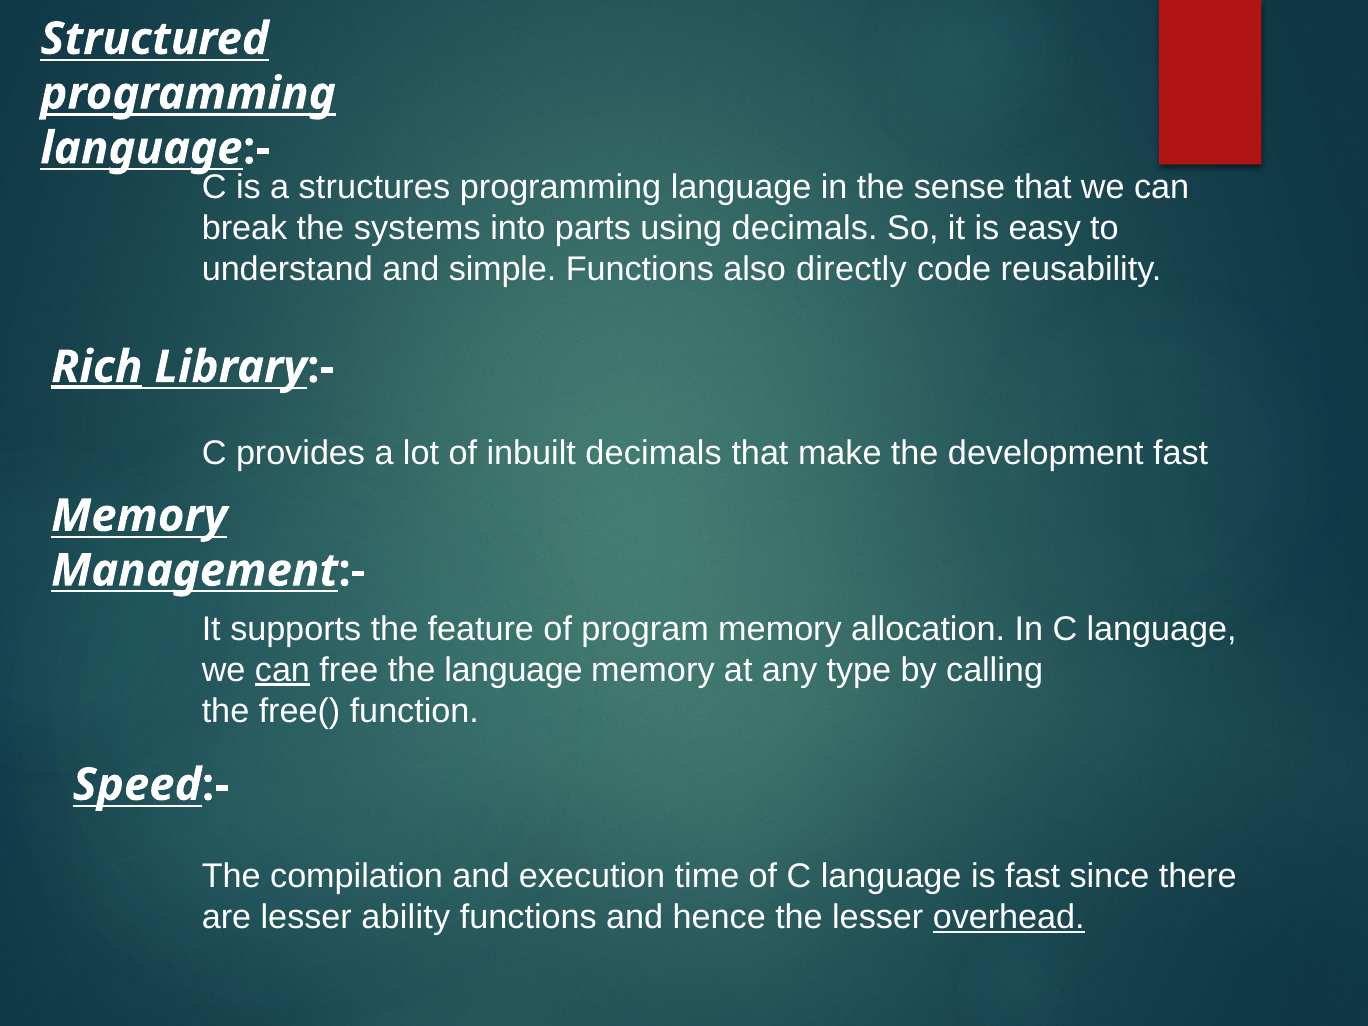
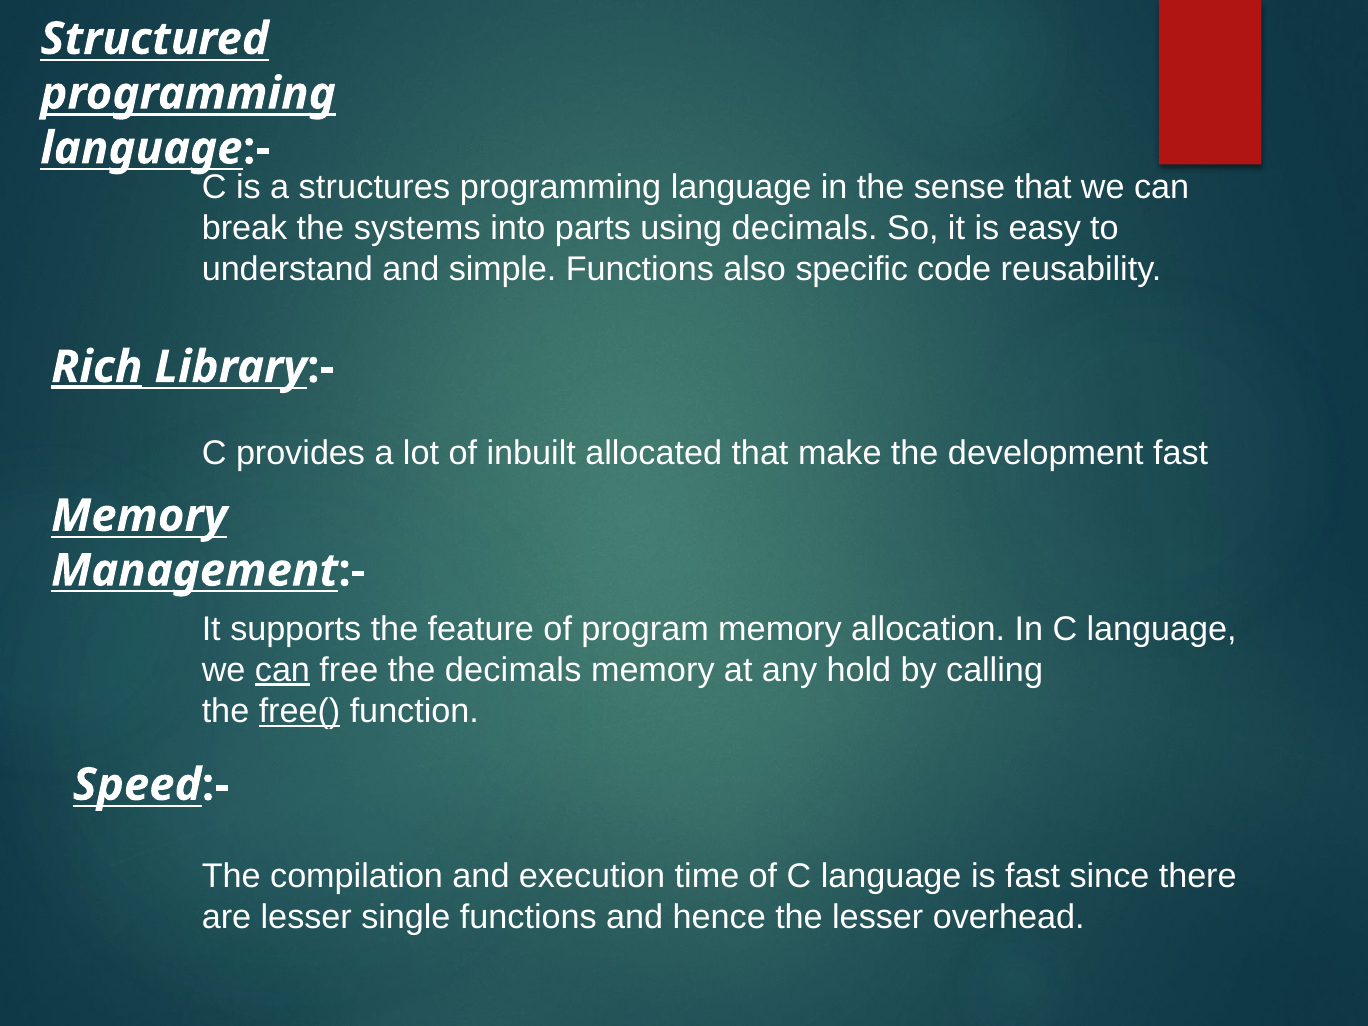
directly: directly -> specific (852, 269)
inbuilt decimals: decimals -> allocated (654, 454)
the language: language -> decimals (513, 670)
type: type -> hold (859, 670)
free( underline: none -> present (300, 711)
ability: ability -> single (406, 918)
overhead underline: present -> none (1009, 918)
